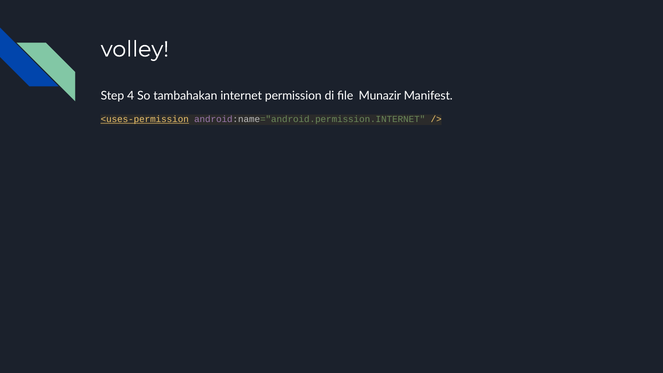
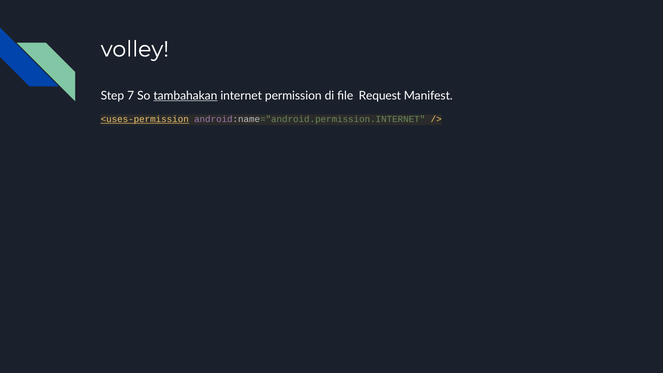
4: 4 -> 7 (131, 96)
tambahakan underline: none -> present (185, 96)
Munazir: Munazir -> Request (380, 96)
